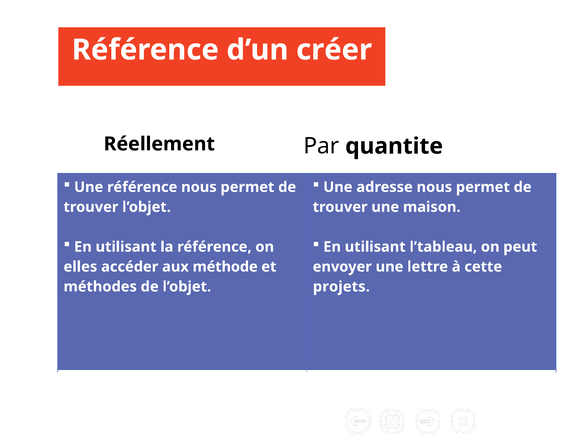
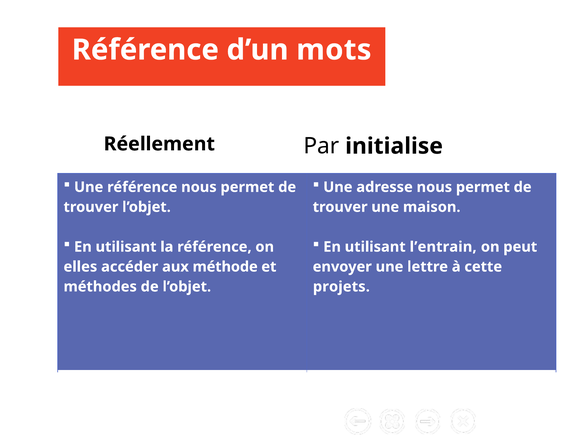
créer: créer -> mots (334, 50)
quantite: quantite -> initialise (394, 146)
l’tableau: l’tableau -> l’entrain (443, 247)
